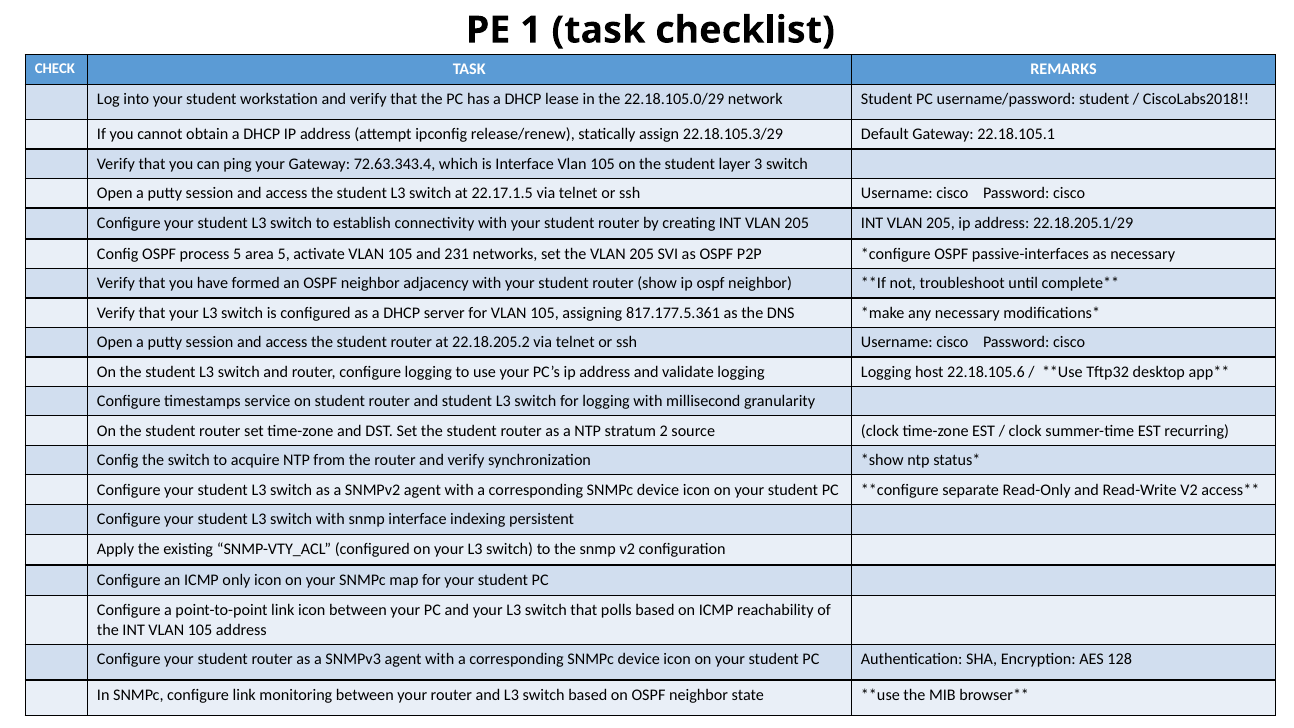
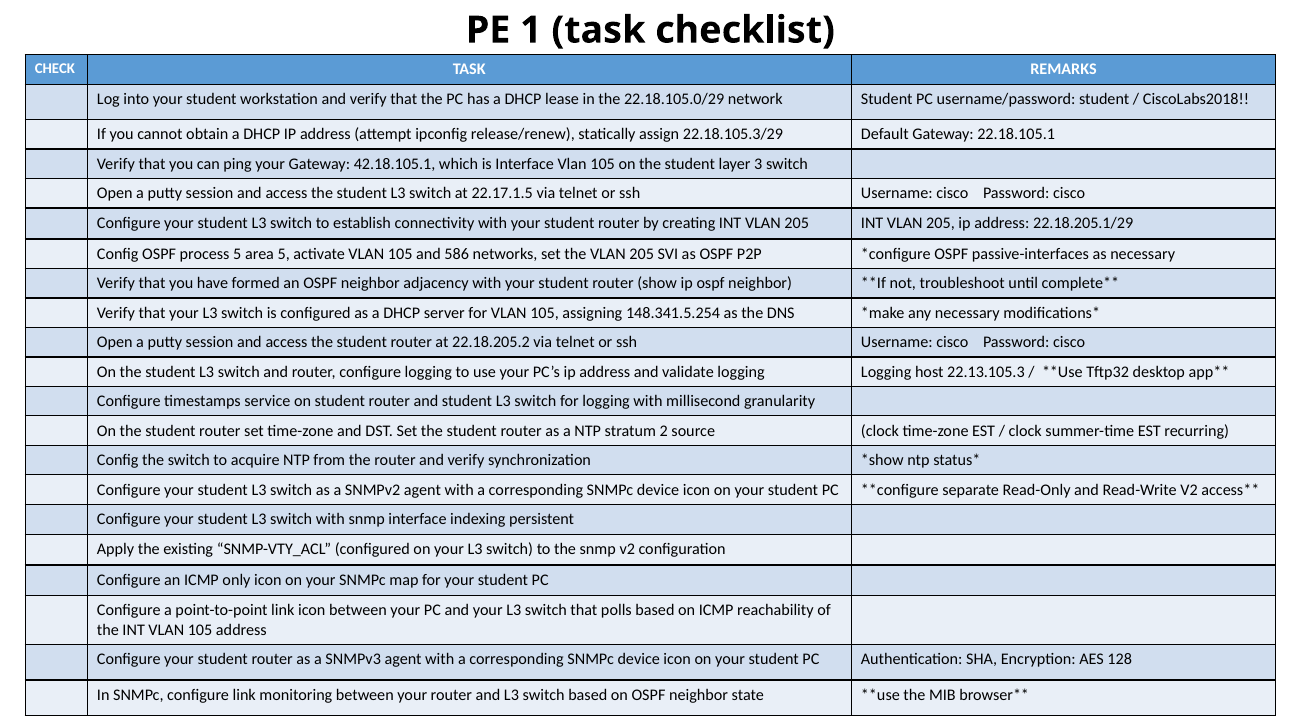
72.63.343.4: 72.63.343.4 -> 42.18.105.1 (395, 164)
231: 231 -> 586 (457, 254)
817.177.5.361: 817.177.5.361 -> 148.341.5.254 (673, 313)
22.18.105.6: 22.18.105.6 -> 22.13.105.3 (986, 372)
